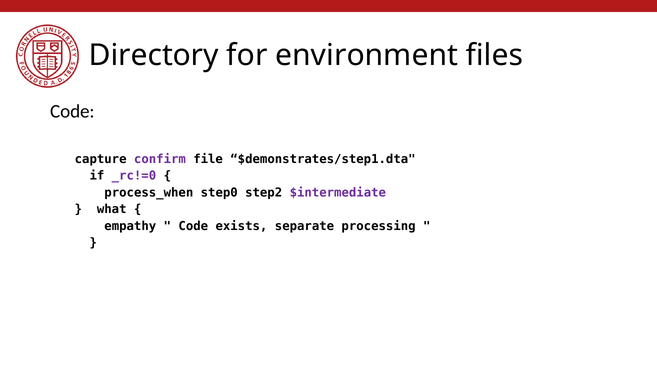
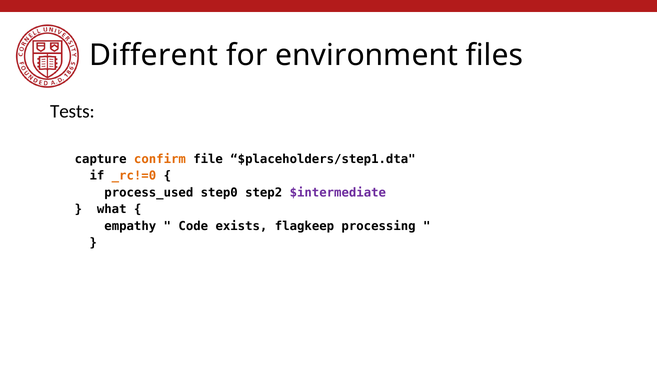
Directory: Directory -> Different (154, 55)
Code: Code -> Tests (72, 111)
confirm colour: purple -> orange (160, 159)
$demonstrates/step1.dta: $demonstrates/step1.dta -> $placeholders/step1.dta (323, 159)
_rc!=0 colour: purple -> orange (134, 176)
process_when: process_when -> process_used (149, 192)
separate: separate -> flagkeep (304, 226)
